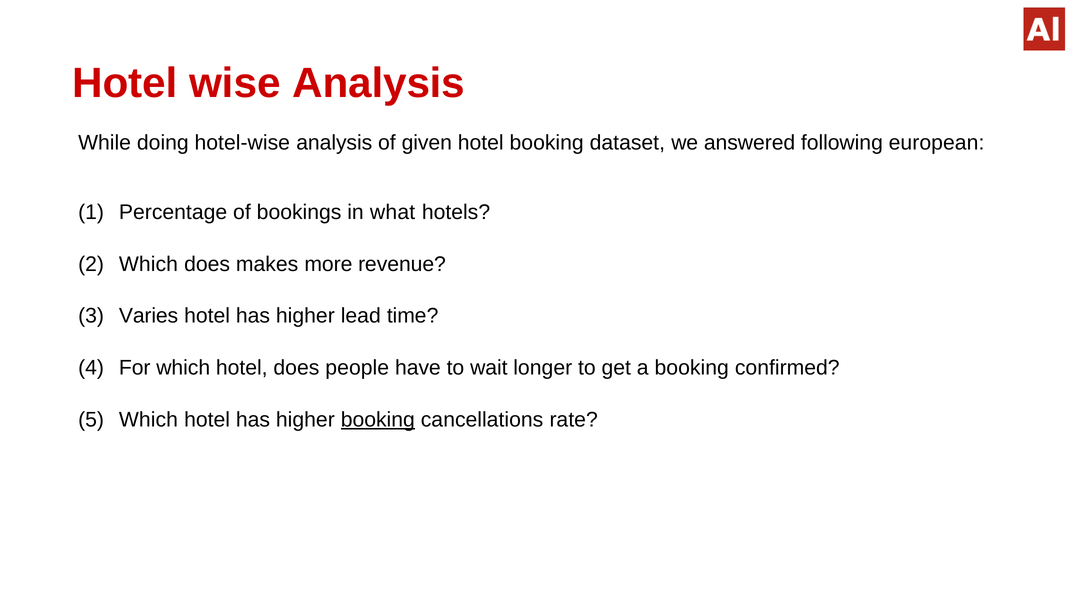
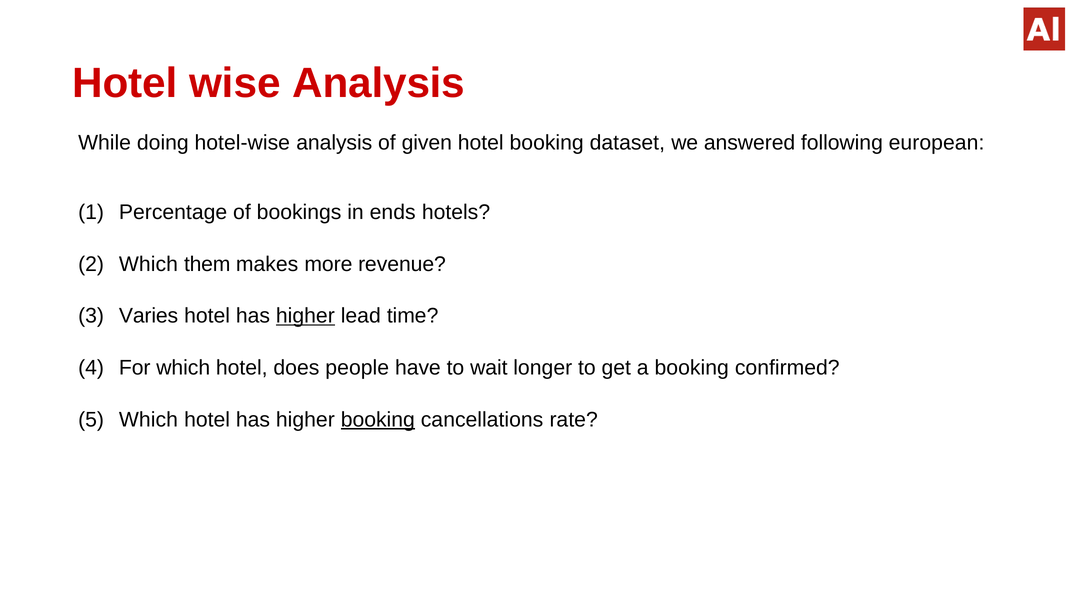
what: what -> ends (393, 212)
Which does: does -> them (207, 264)
higher underline: none -> present (305, 316)
